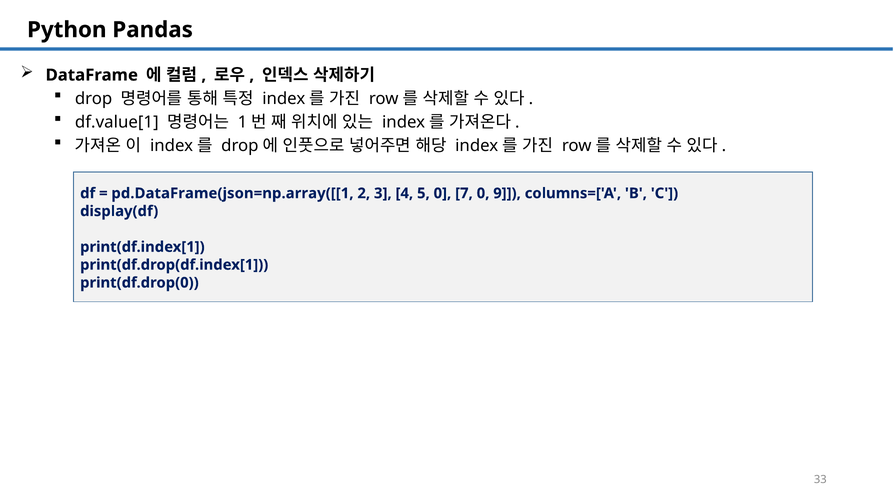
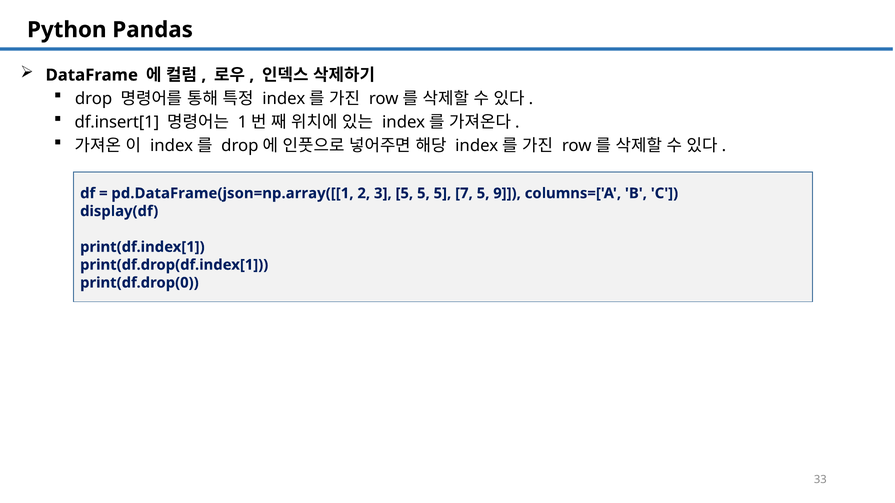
df.value[1: df.value[1 -> df.insert[1 (117, 122)
3 4: 4 -> 5 (404, 193)
0: 0 -> 5 (442, 193)
7 0: 0 -> 5 (483, 193)
